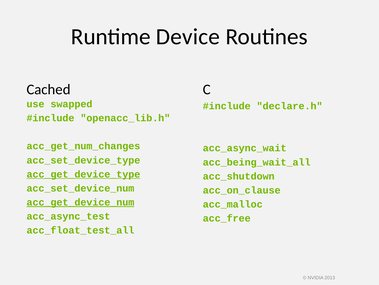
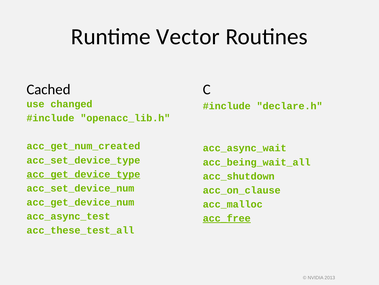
Device: Device -> Vector (188, 37)
swapped: swapped -> changed (71, 104)
acc_get_num_changes: acc_get_num_changes -> acc_get_num_created (83, 146)
acc_get_device_num underline: present -> none (80, 202)
acc_free underline: none -> present (227, 218)
acc_float_test_all: acc_float_test_all -> acc_these_test_all (80, 230)
